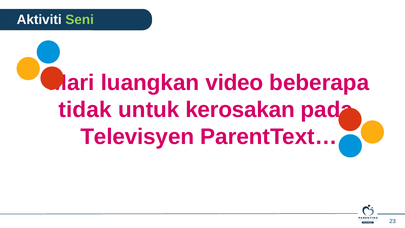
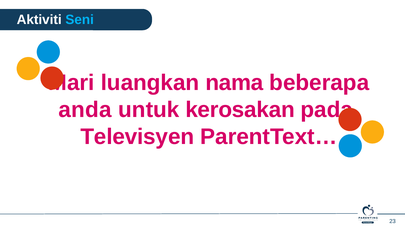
Seni colour: light green -> light blue (80, 20)
video: video -> nama (234, 83)
tidak: tidak -> anda (85, 110)
